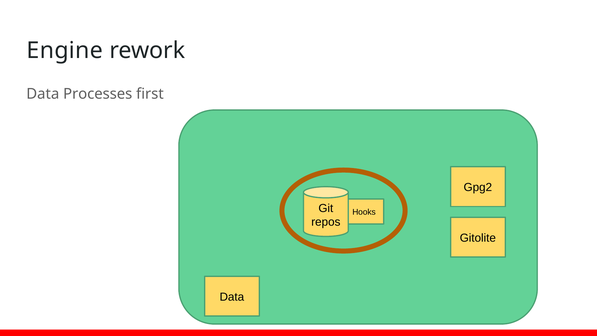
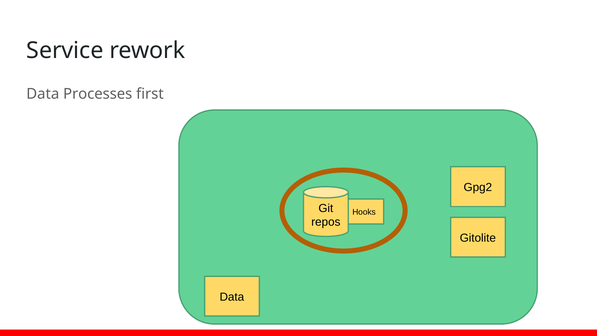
Engine: Engine -> Service (65, 51)
